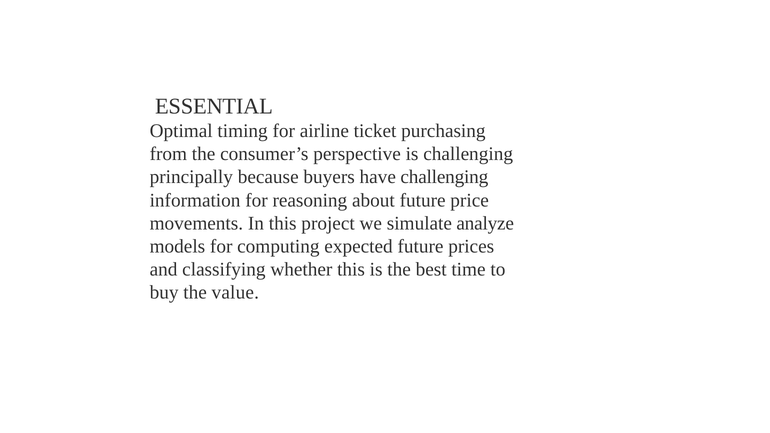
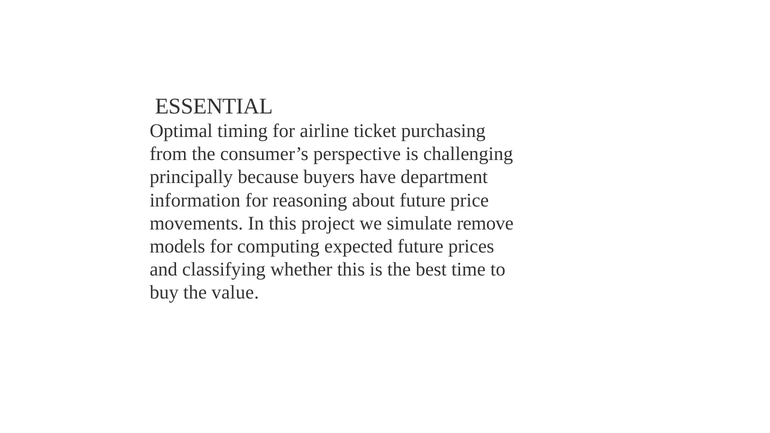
have challenging: challenging -> department (444, 177)
analyze: analyze -> remove (485, 223)
